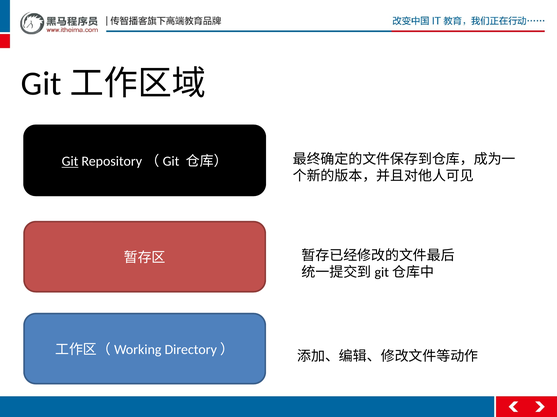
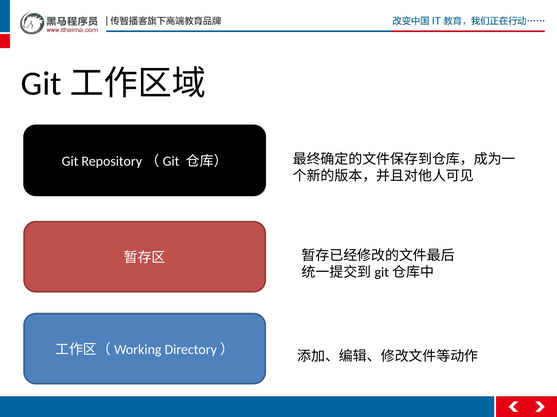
Git underline: present -> none (70, 162)
